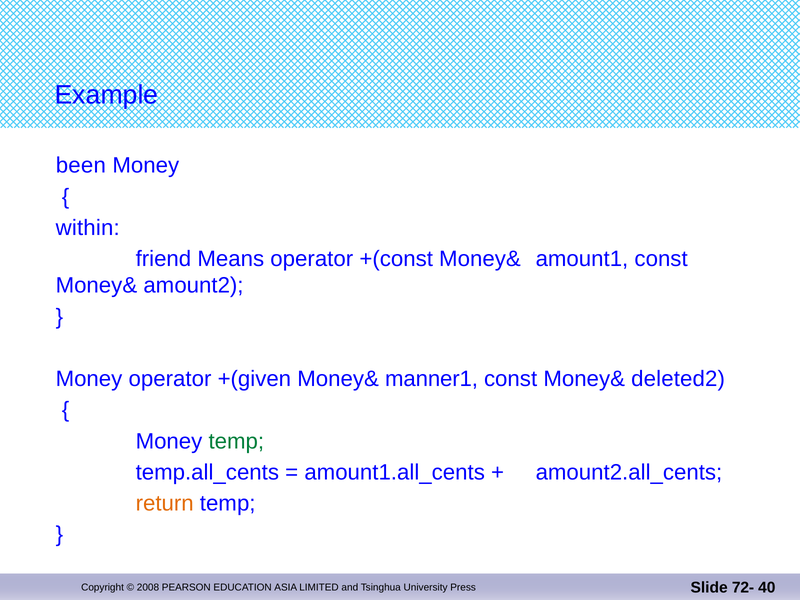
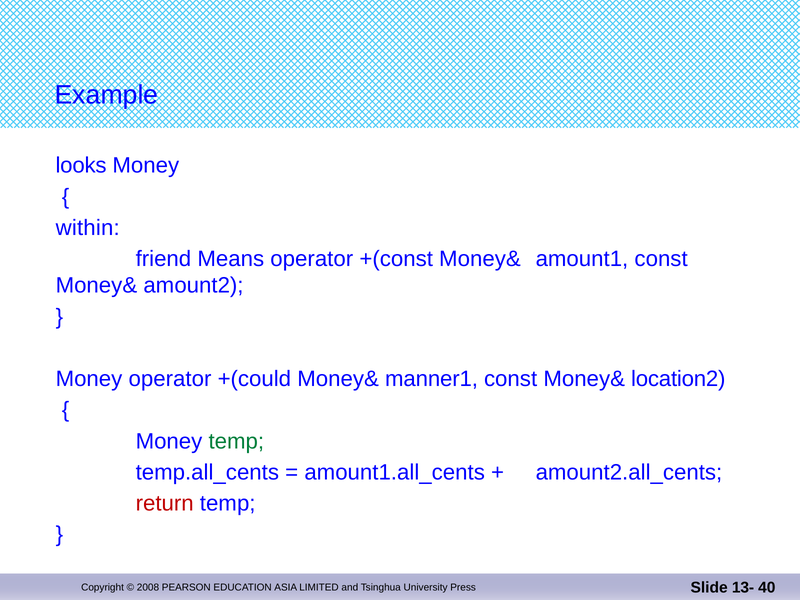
been: been -> looks (81, 166)
+(given: +(given -> +(could (254, 379)
deleted2: deleted2 -> location2 (678, 379)
return colour: orange -> red (165, 503)
72-: 72- -> 13- (743, 588)
